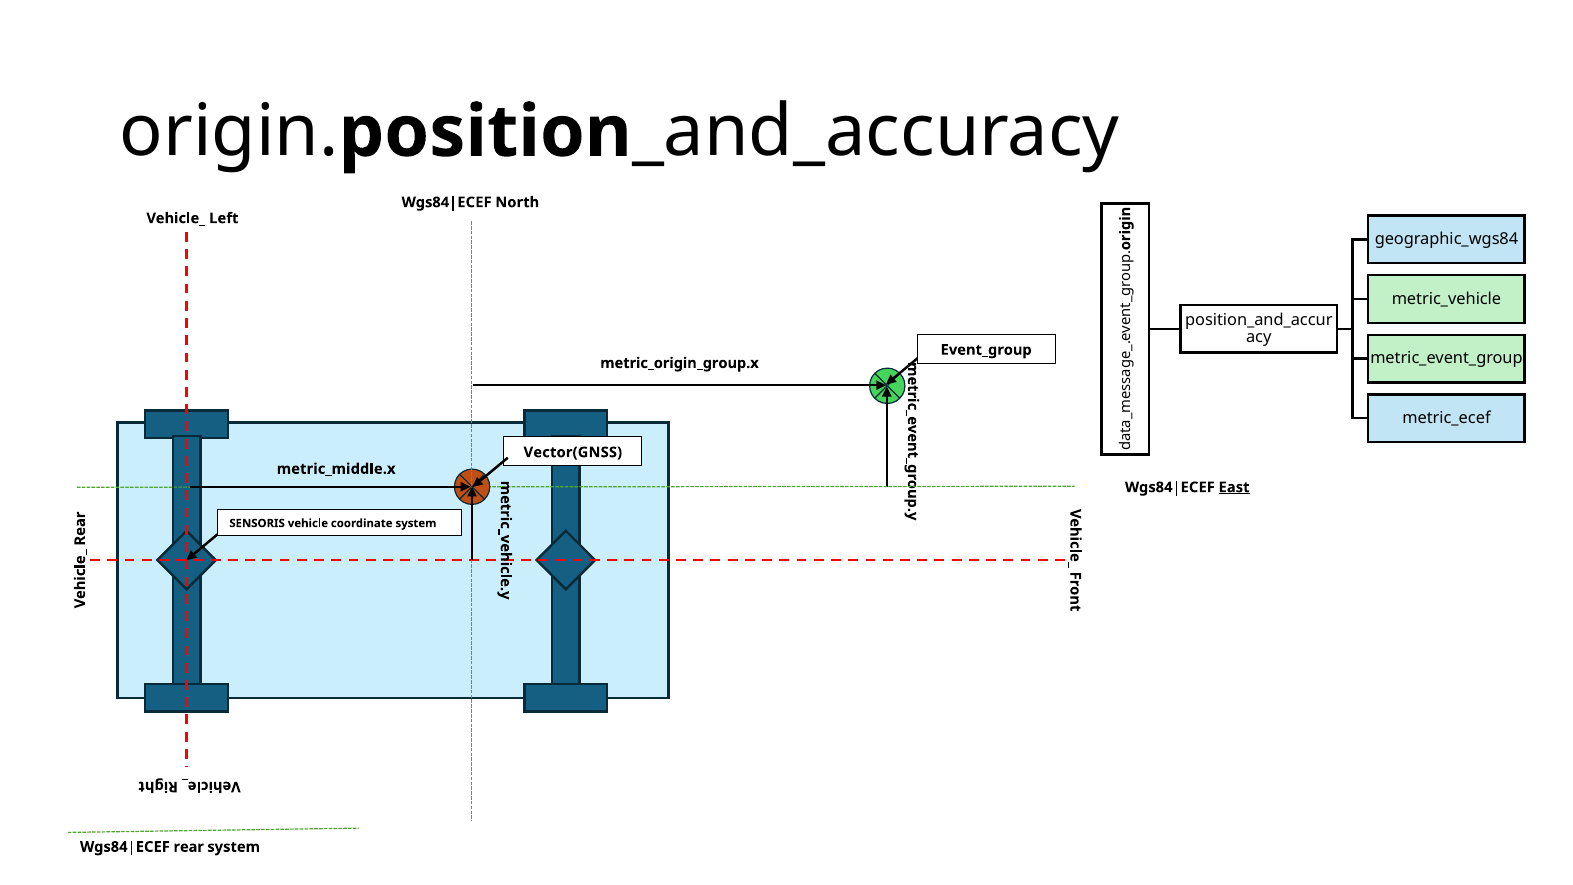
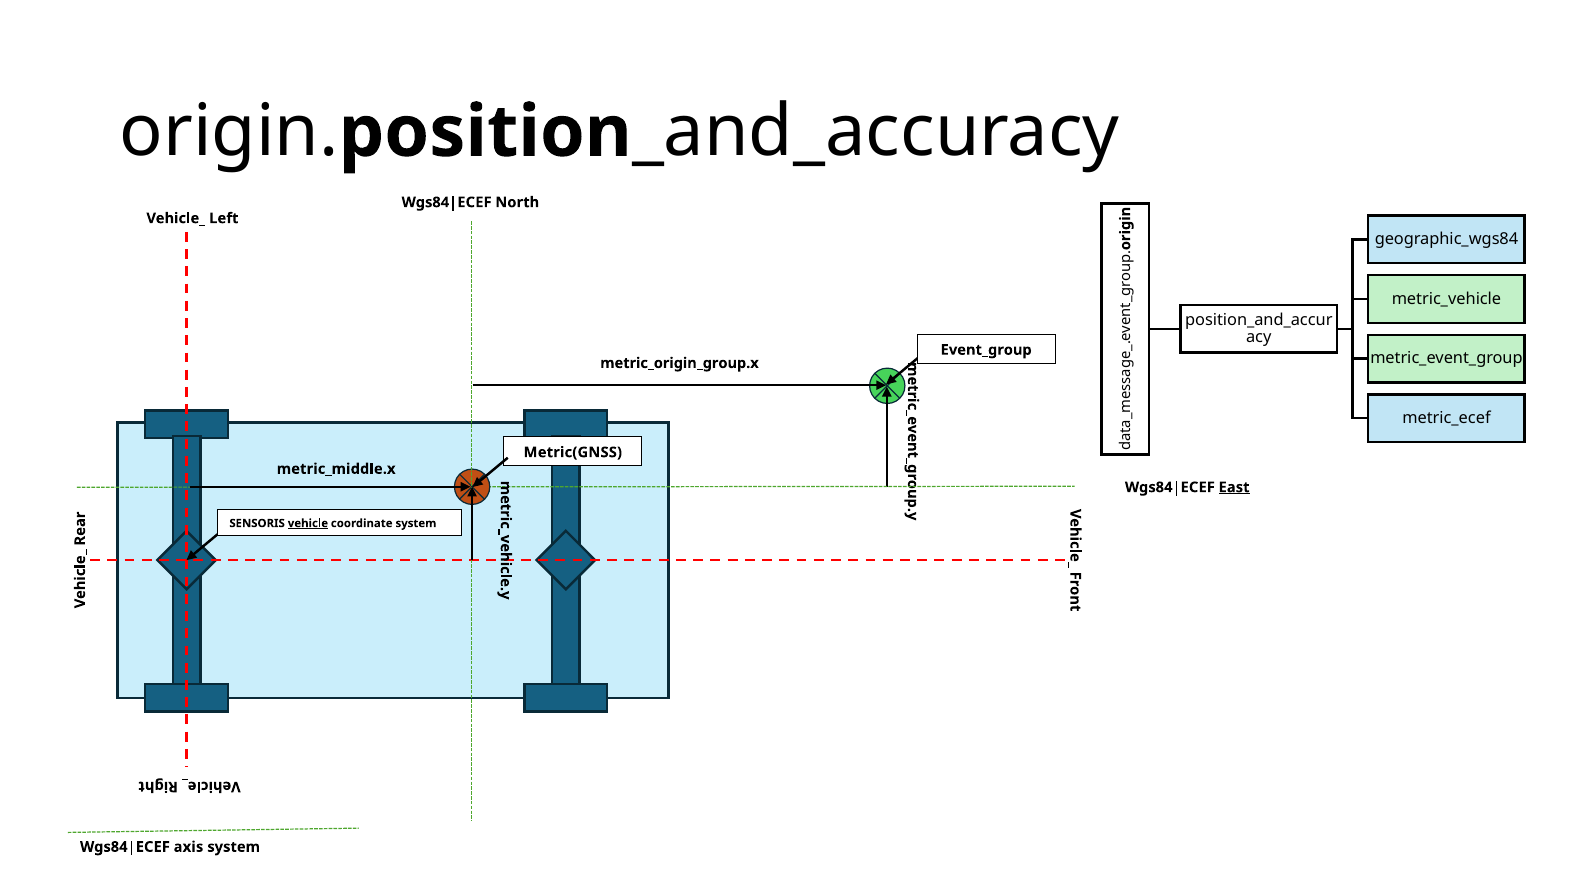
Vector(GNSS: Vector(GNSS -> Metric(GNSS (573, 452)
vehicle underline: none -> present (308, 523)
rear: rear -> axis (188, 847)
